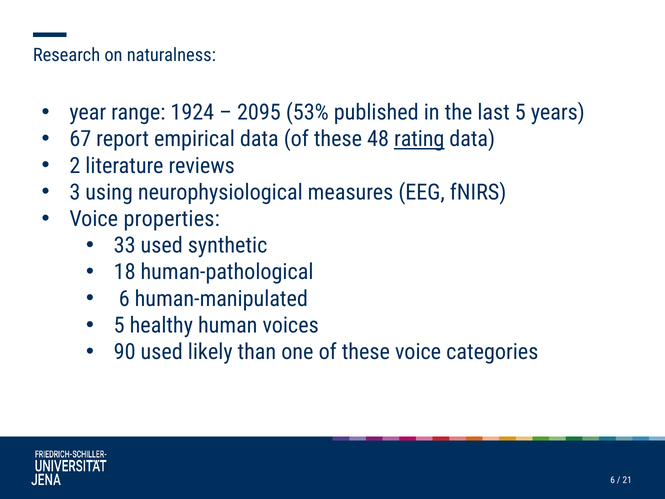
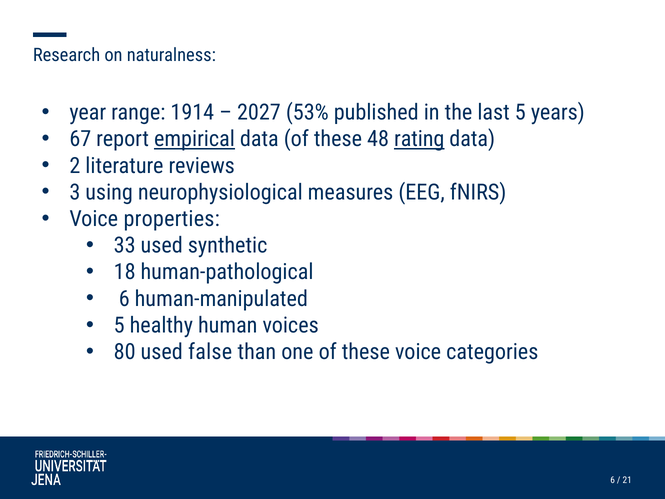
1924: 1924 -> 1914 (192, 112)
2095: 2095 -> 2027 (259, 112)
empirical underline: none -> present (194, 139)
90: 90 -> 80 (125, 352)
likely: likely -> false (210, 352)
